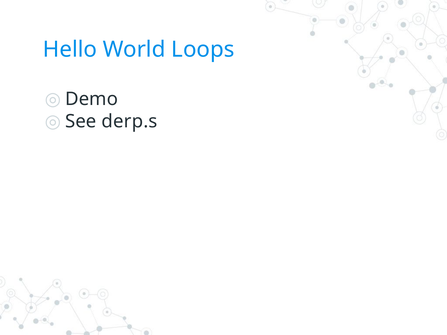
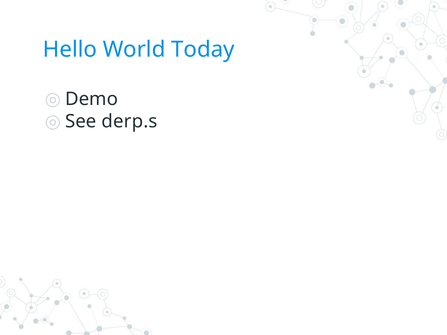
Loops: Loops -> Today (203, 50)
